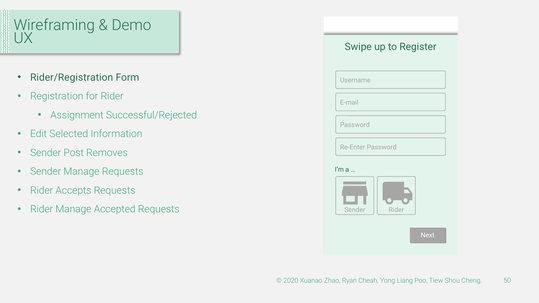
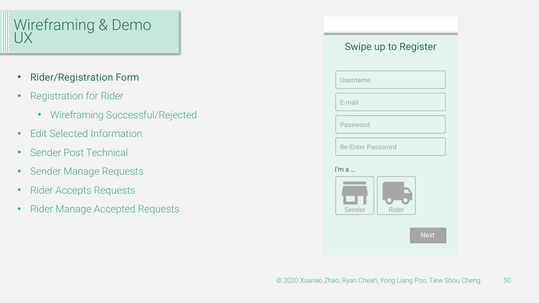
Assignment: Assignment -> Wireframing (77, 115)
Removes: Removes -> Technical (107, 153)
